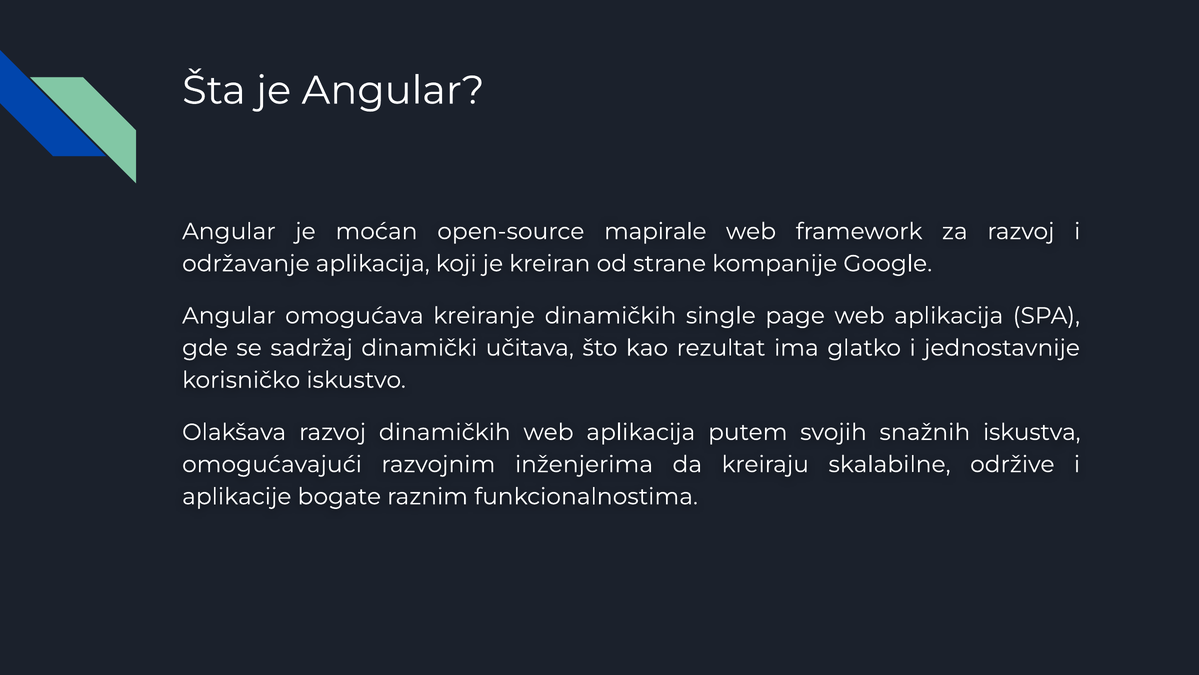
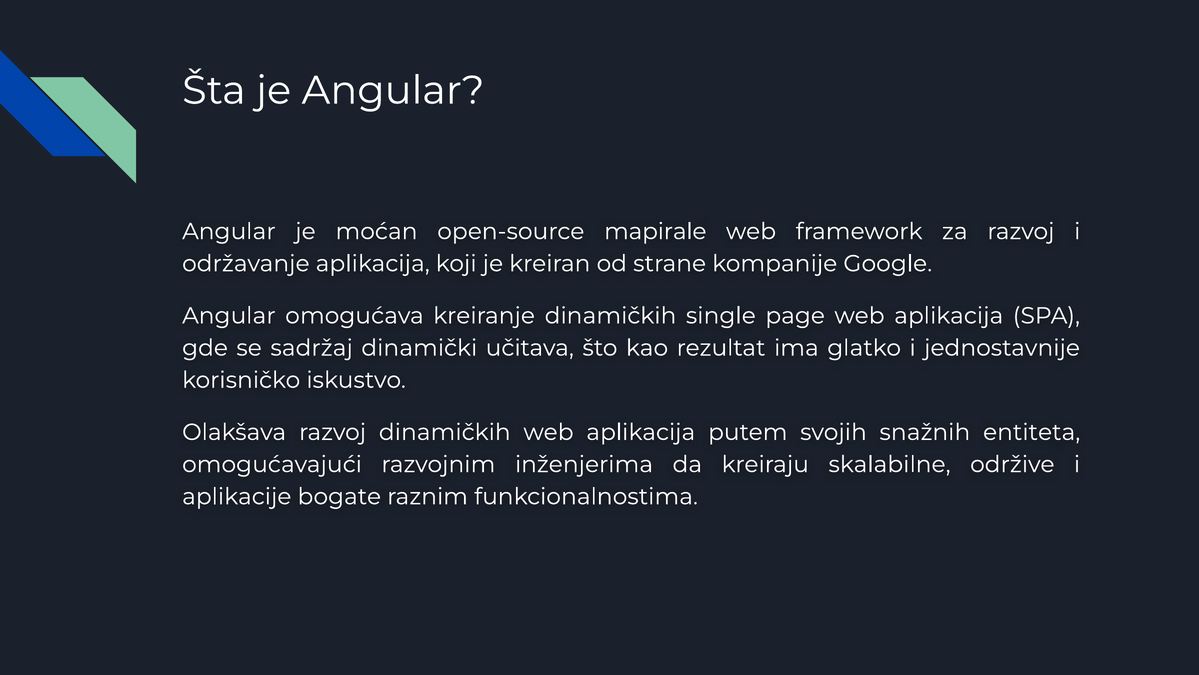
iskustva: iskustva -> entiteta (1032, 432)
